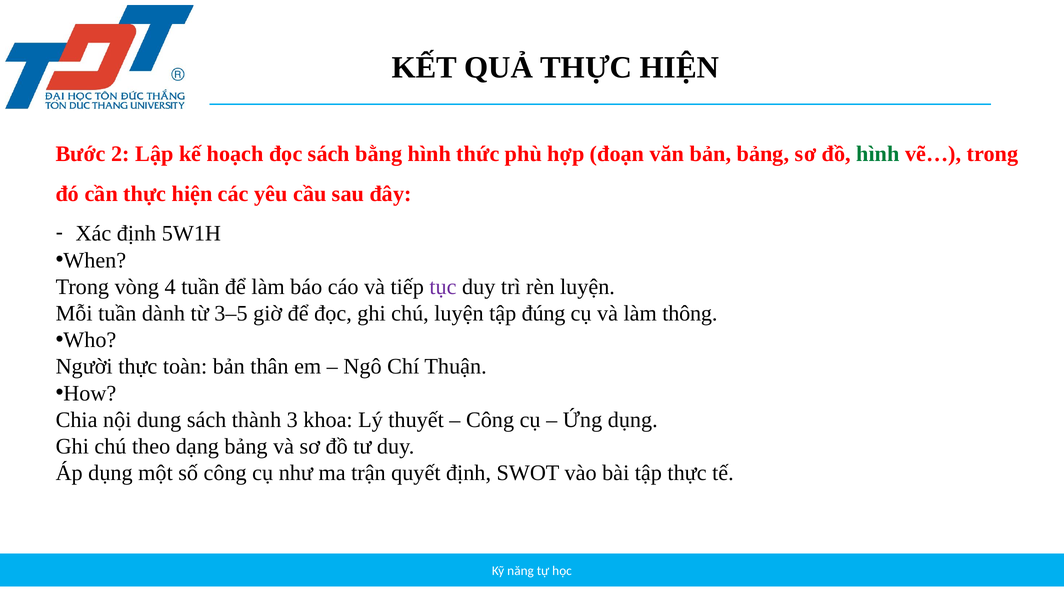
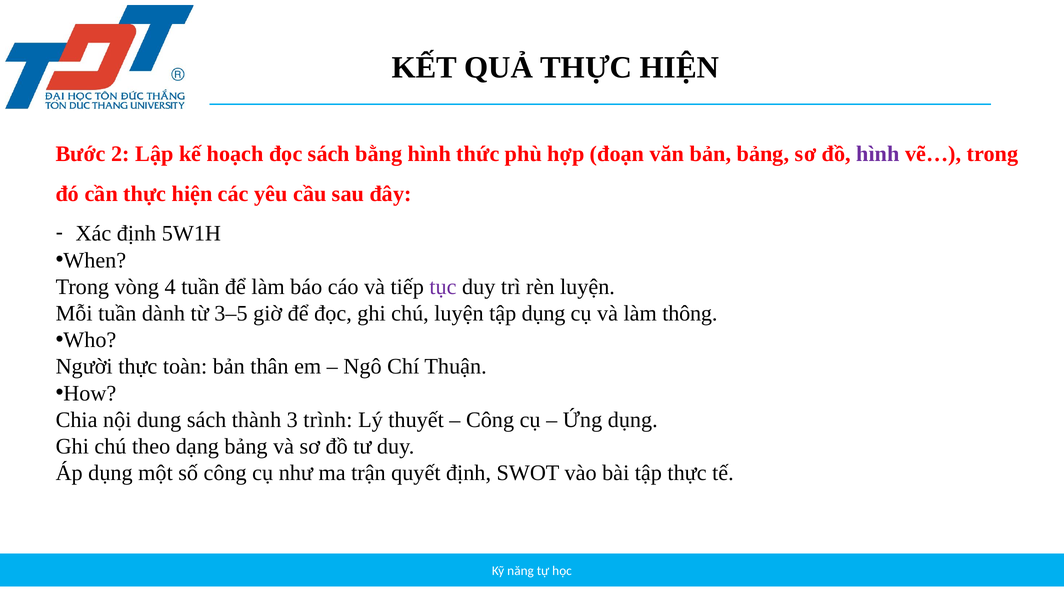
hình colour: green -> purple (878, 154)
tập đúng: đúng -> dụng (544, 314)
khoa: khoa -> trình (328, 420)
